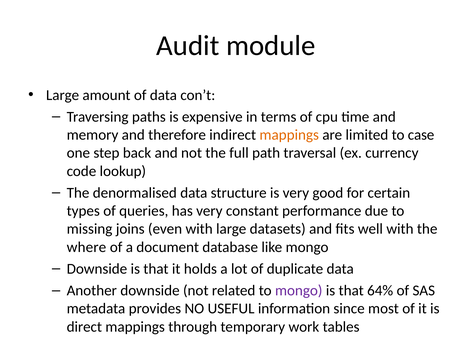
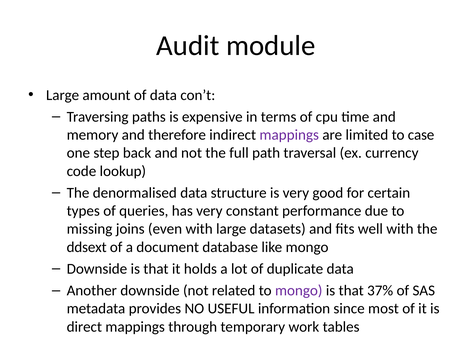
mappings colour: orange -> purple (289, 135)
where: where -> ddsext (87, 247)
64%: 64% -> 37% (380, 291)
